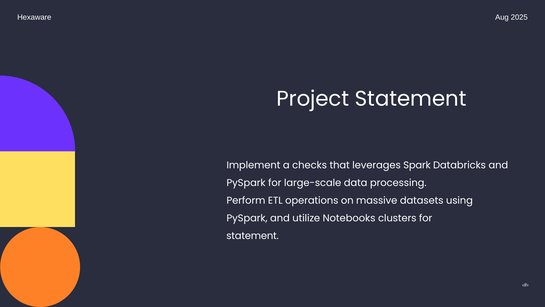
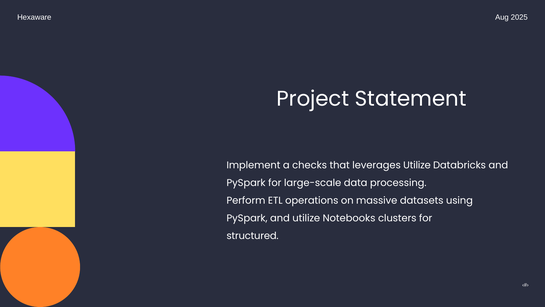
leverages Spark: Spark -> Utilize (417, 165)
statement: statement -> structured (253, 236)
